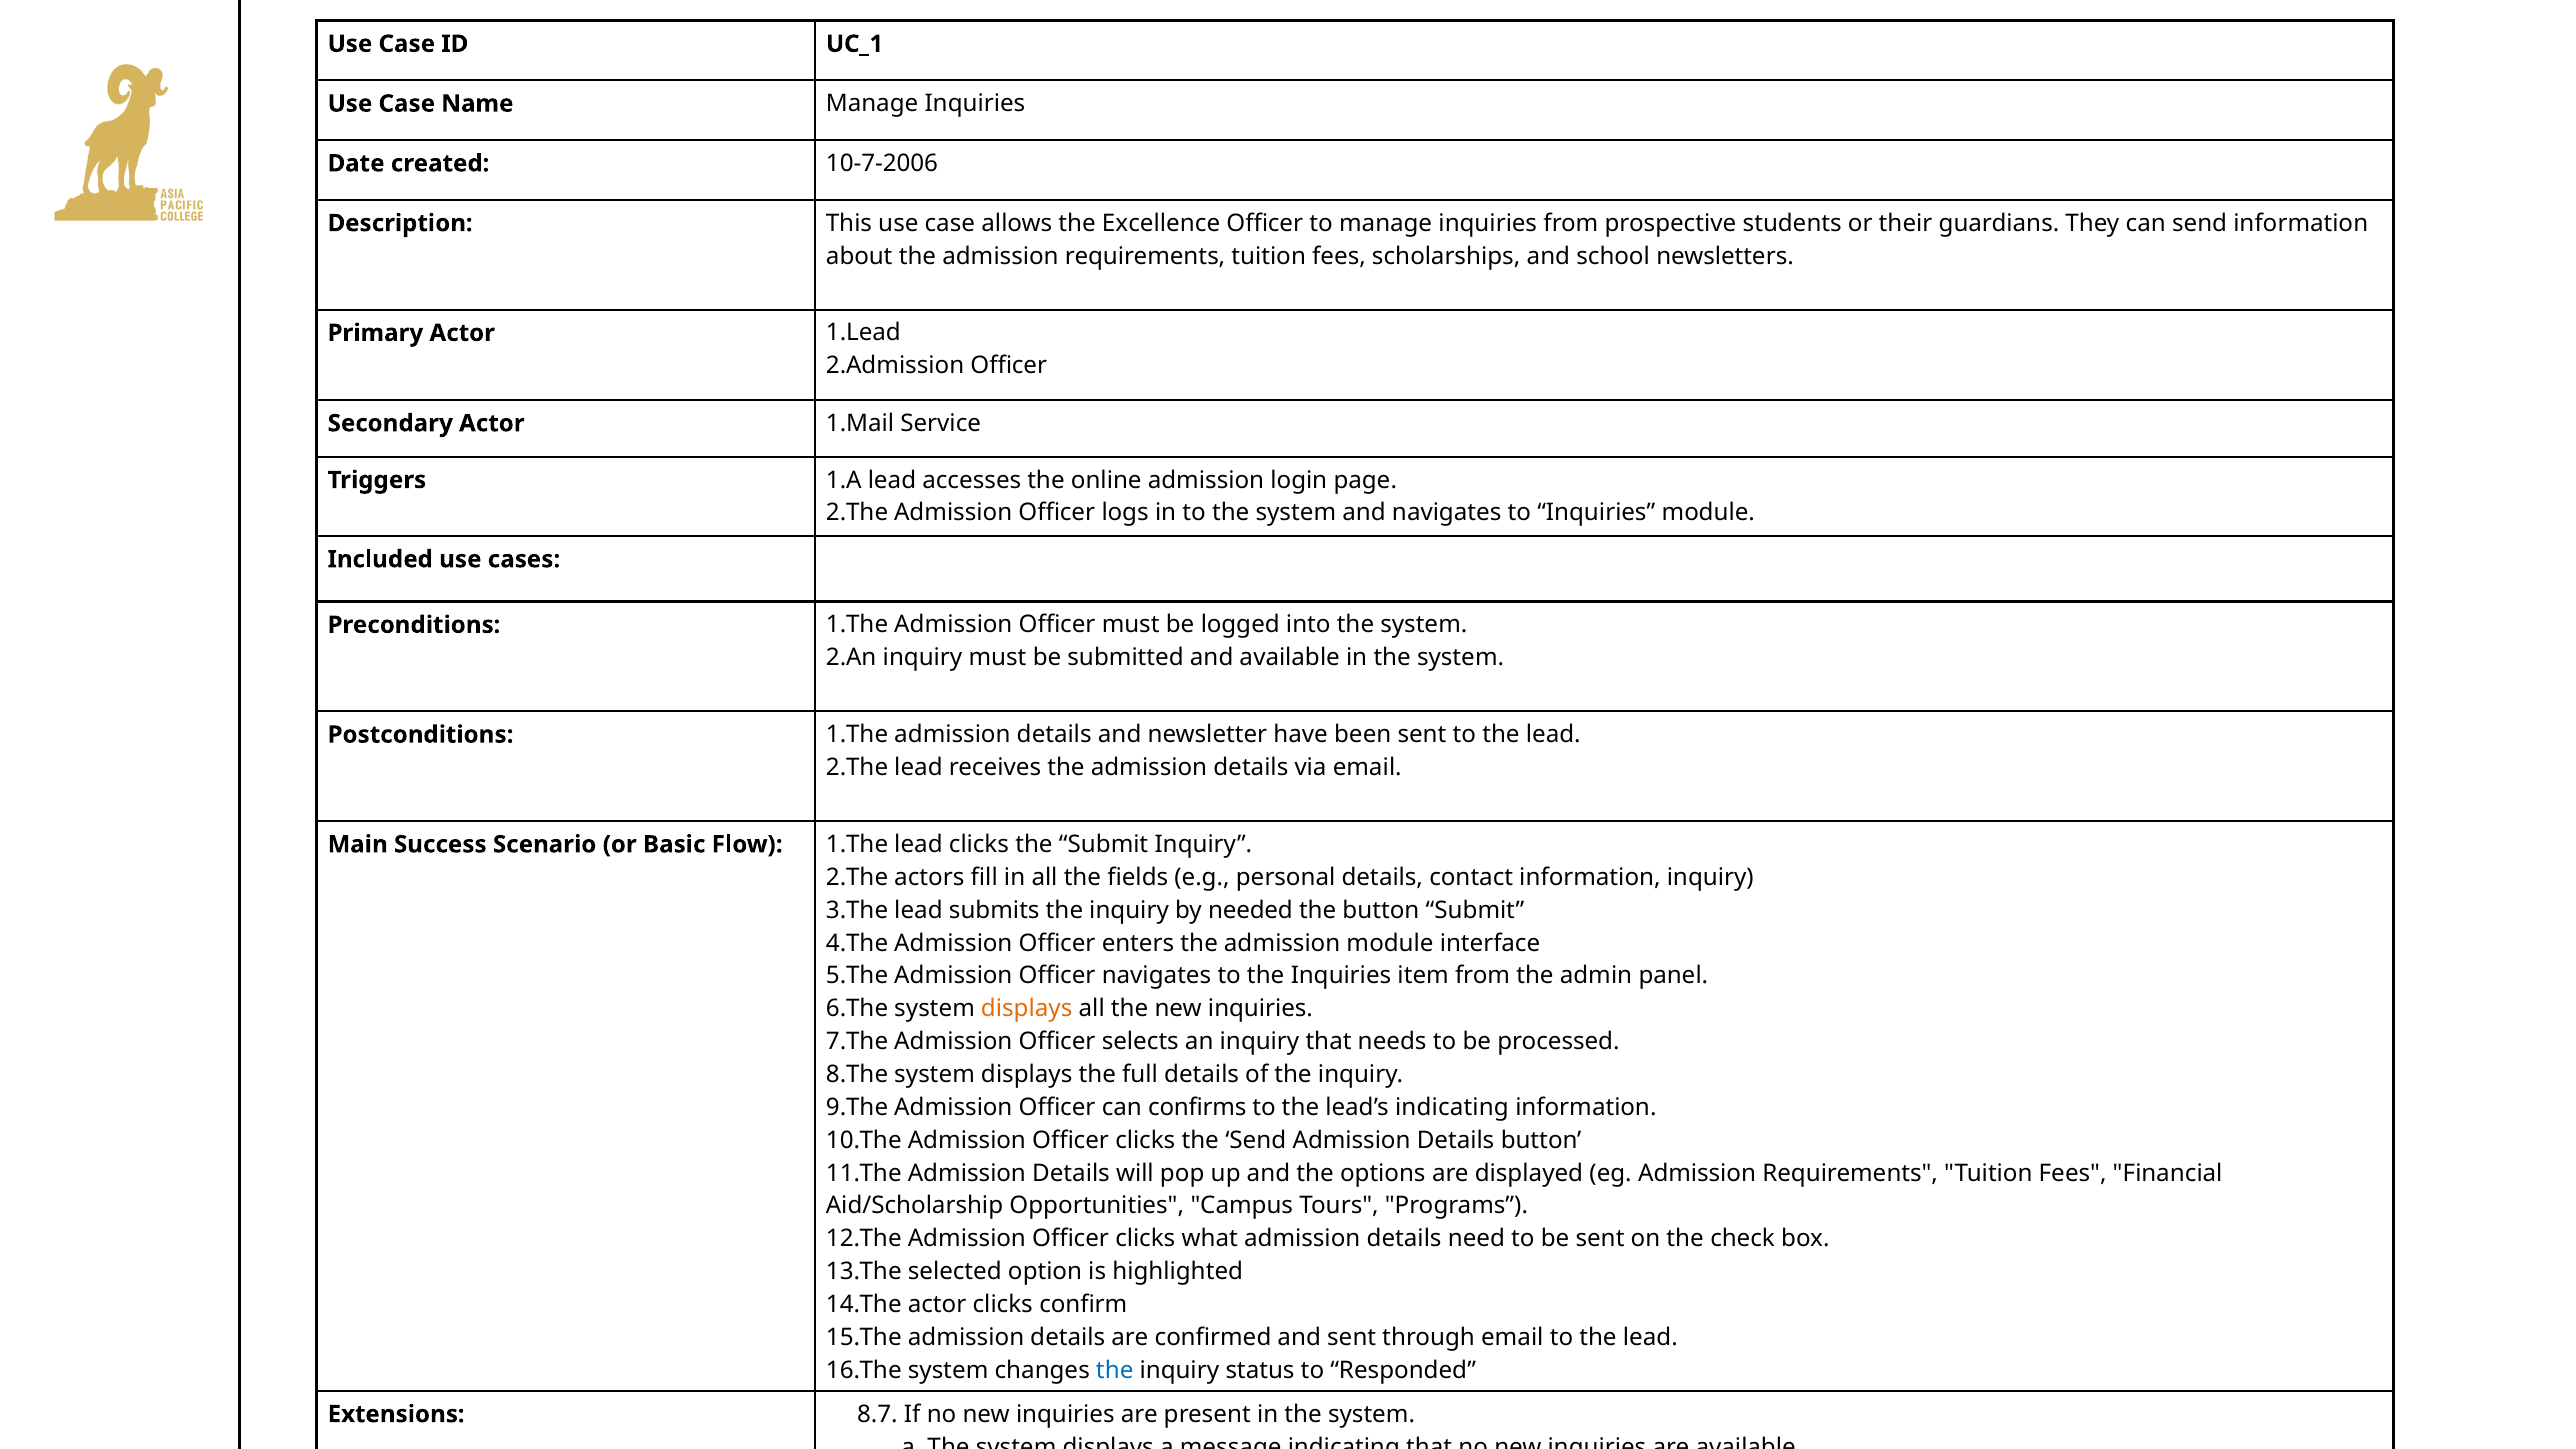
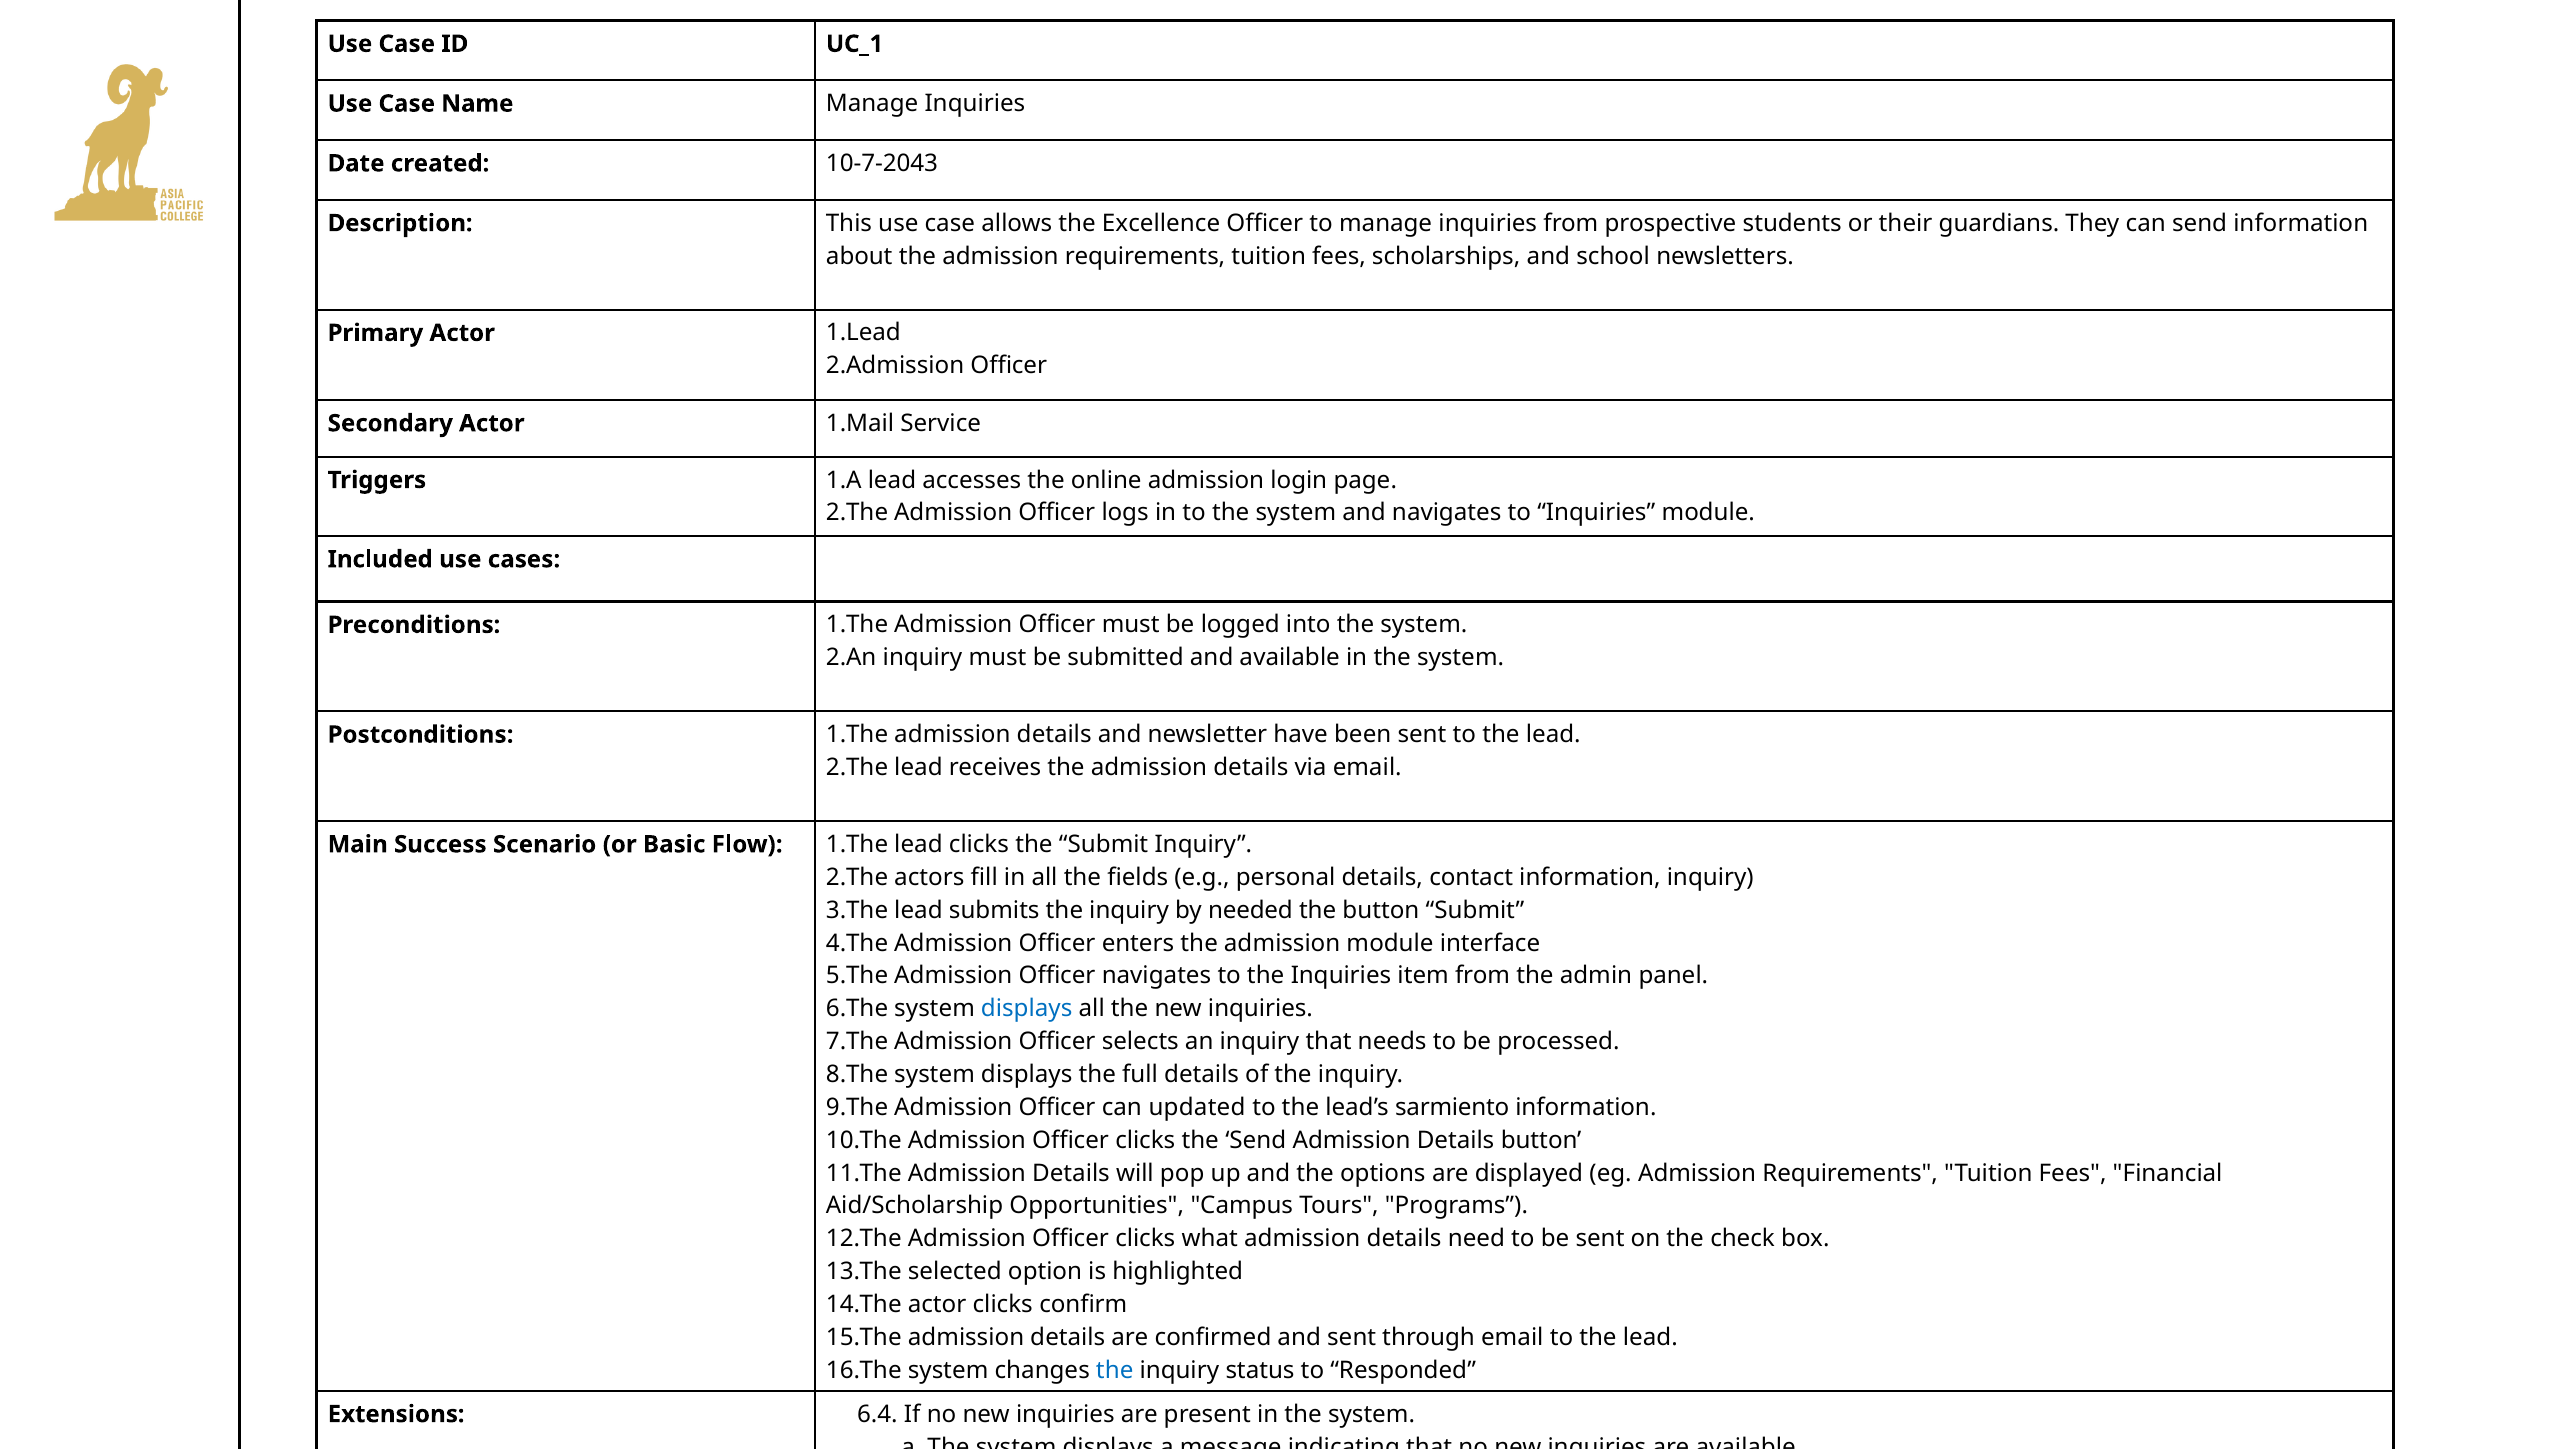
10-7-2006: 10-7-2006 -> 10-7-2043 (882, 163)
displays colour: orange -> blue (1027, 1009)
confirms: confirms -> updated (1197, 1107)
lead’s indicating: indicating -> sarmiento (1452, 1107)
8.7: 8.7 -> 6.4 (877, 1414)
